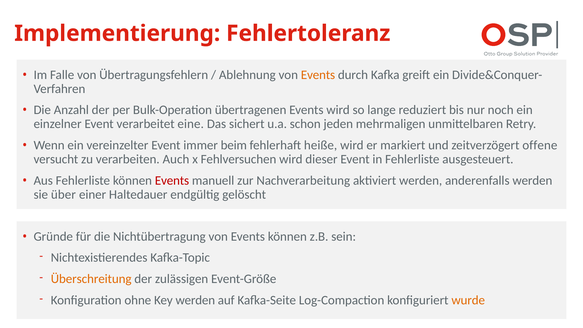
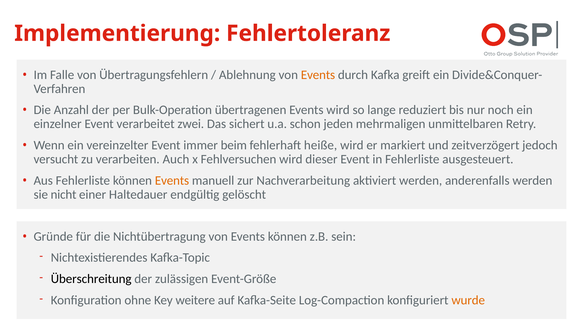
eine: eine -> zwei (191, 124)
offene: offene -> jedoch (540, 145)
Events colour: red -> orange (172, 181)
über: über -> nicht (64, 195)
Überschreitung colour: orange -> black (91, 279)
Key werden: werden -> weitere (195, 300)
